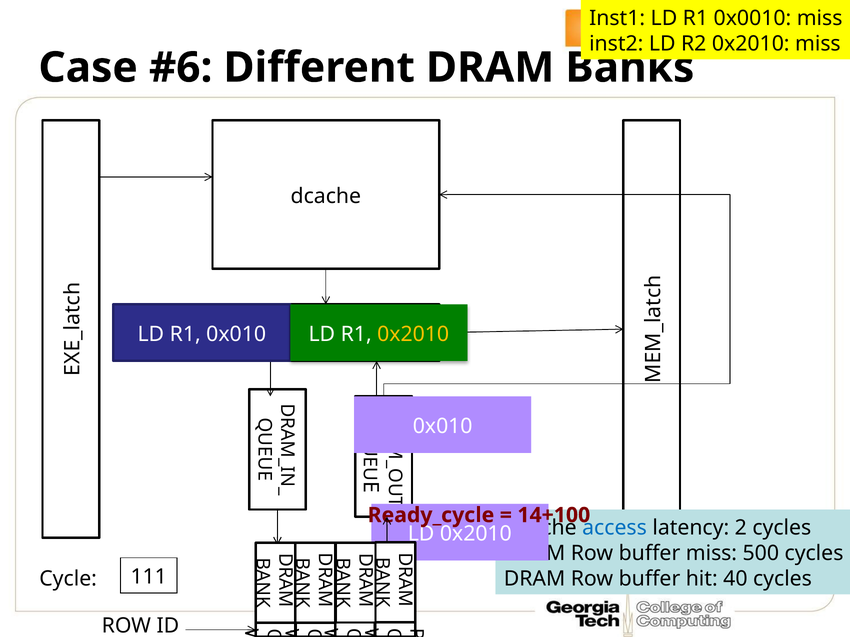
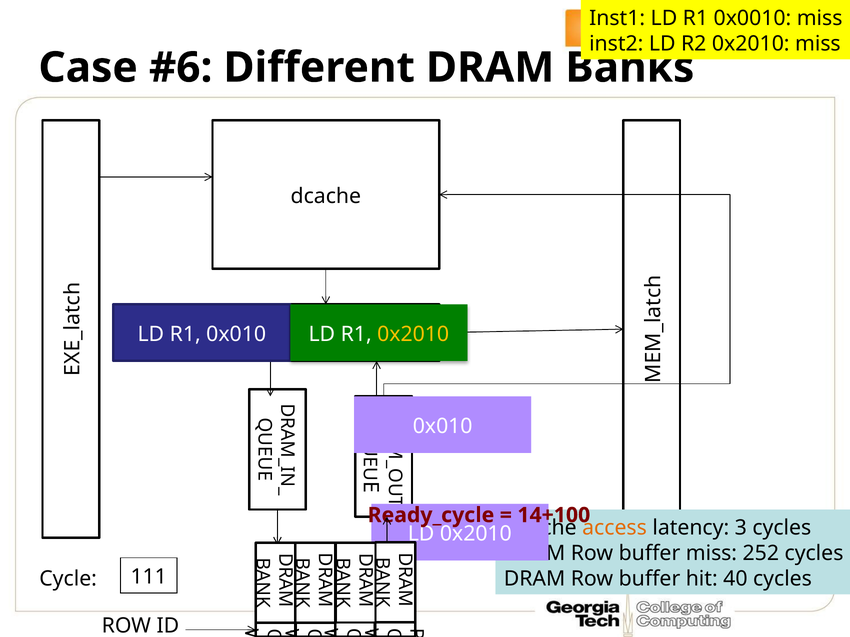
access colour: blue -> orange (615, 528)
2: 2 -> 3 (741, 528)
500: 500 -> 252 (761, 554)
